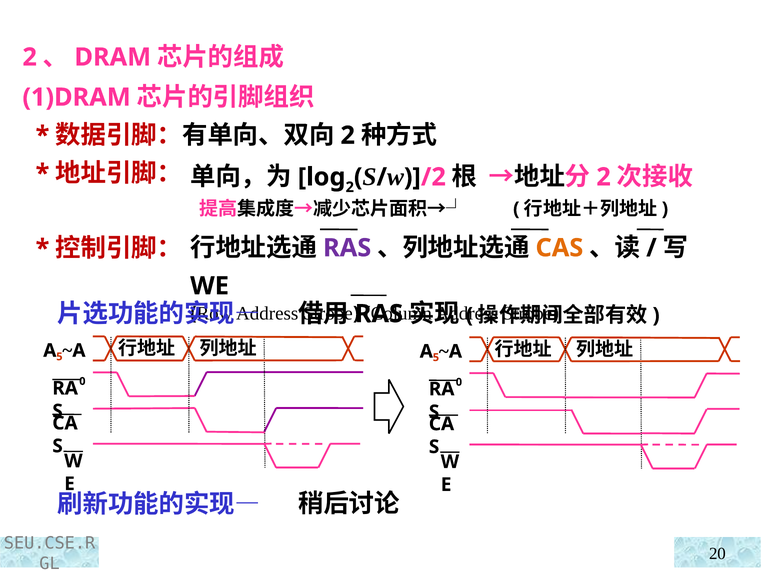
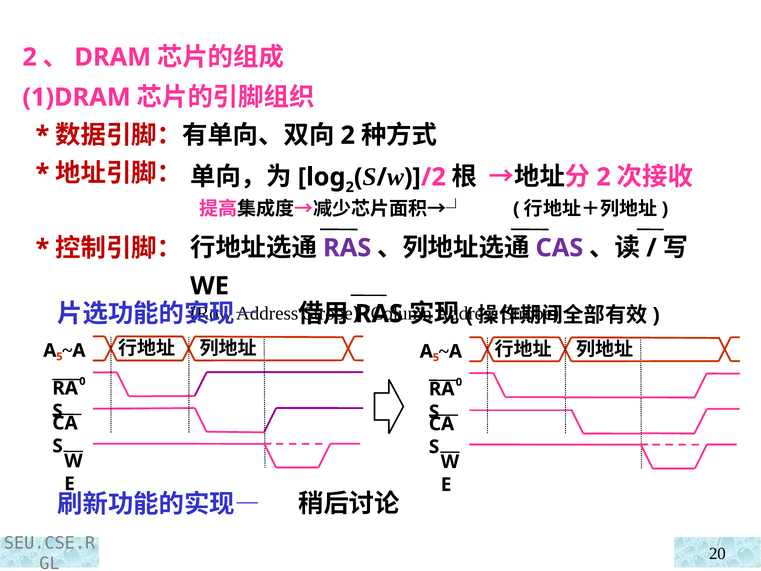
CAS colour: orange -> purple (559, 248)
